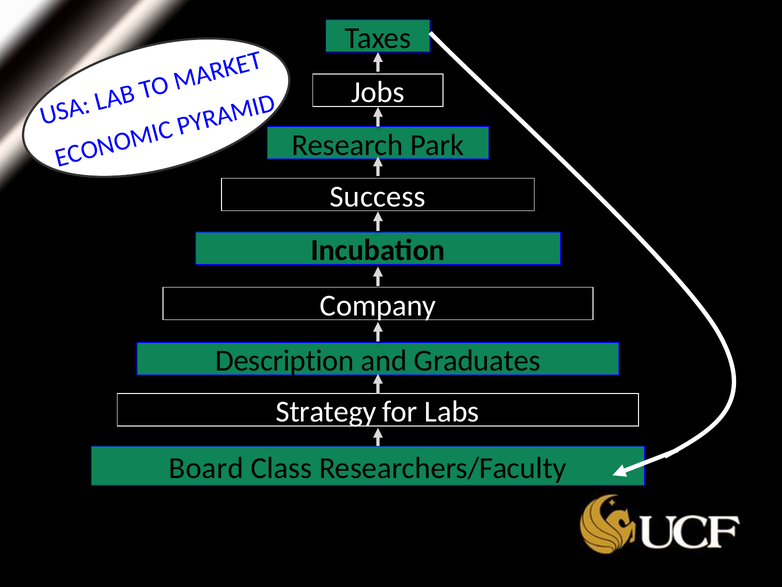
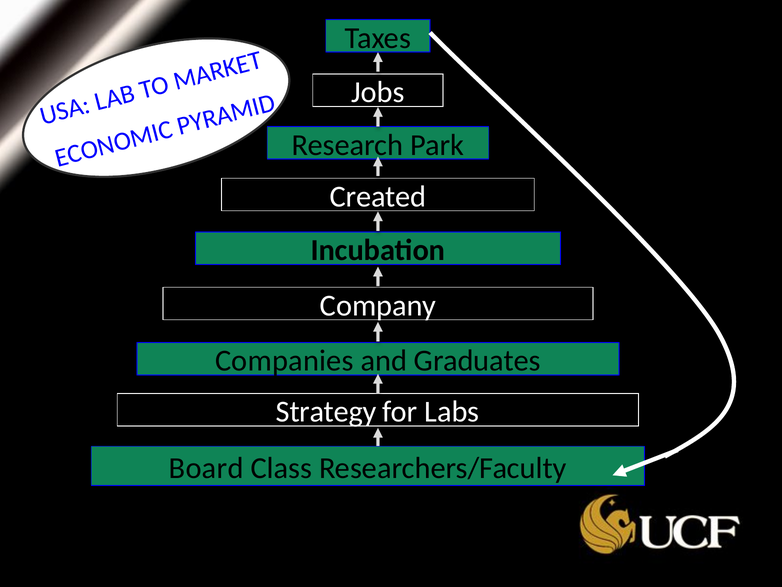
Success: Success -> Created (378, 197)
Description: Description -> Companies (284, 361)
